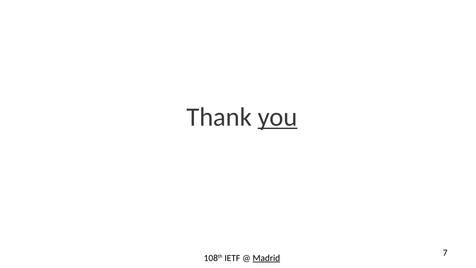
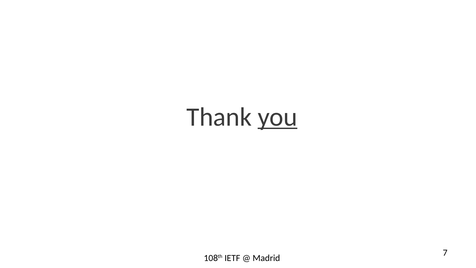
Madrid underline: present -> none (266, 258)
